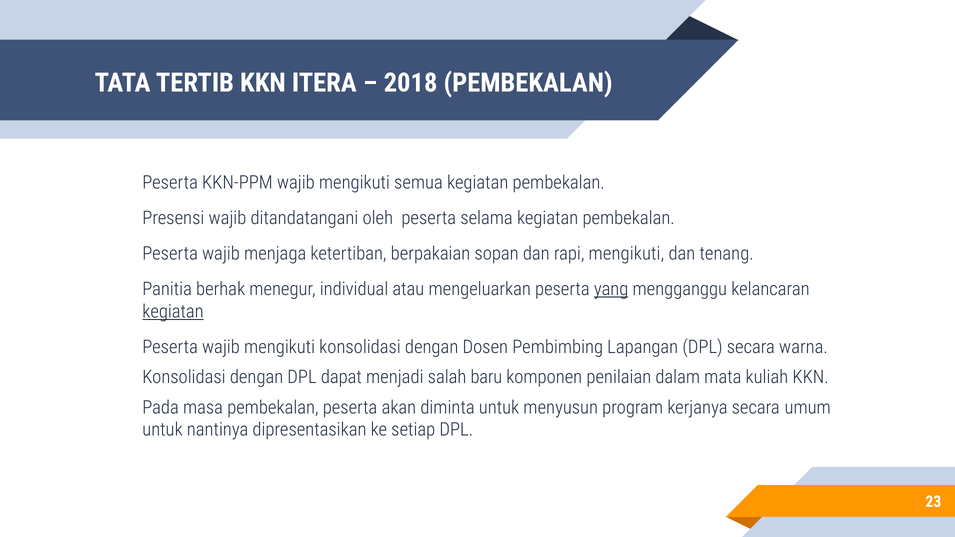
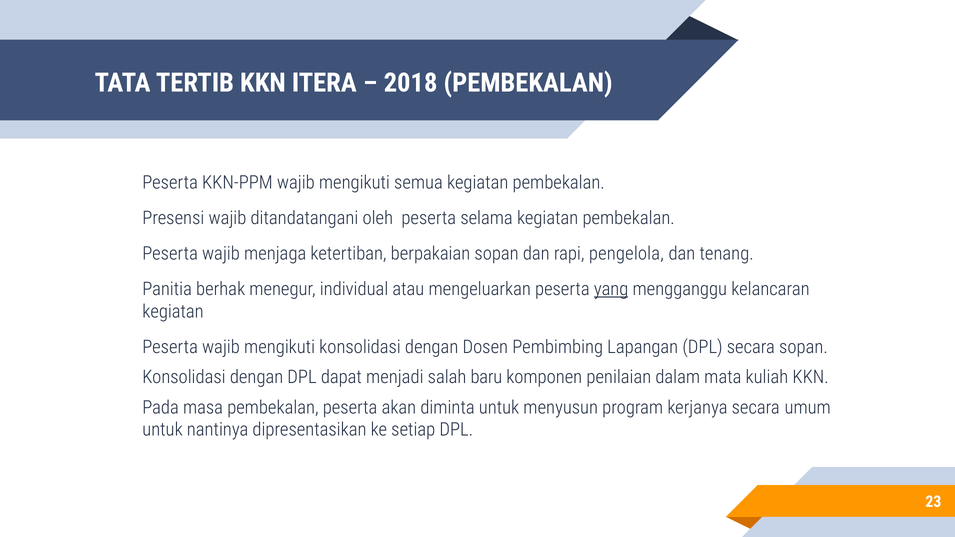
rapi mengikuti: mengikuti -> pengelola (626, 254)
kegiatan underline: present -> none (173, 312)
secara warna: warna -> sopan (803, 347)
